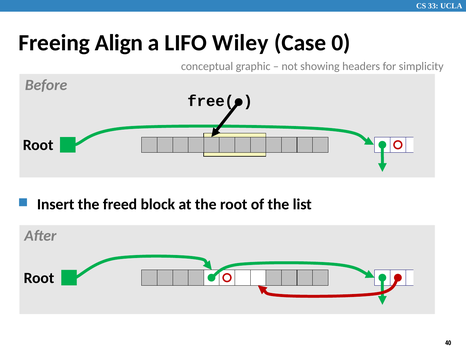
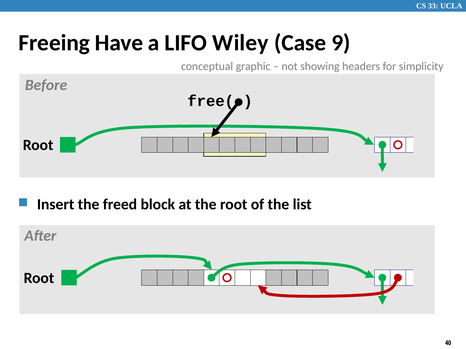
Align: Align -> Have (119, 43)
0: 0 -> 9 (341, 43)
